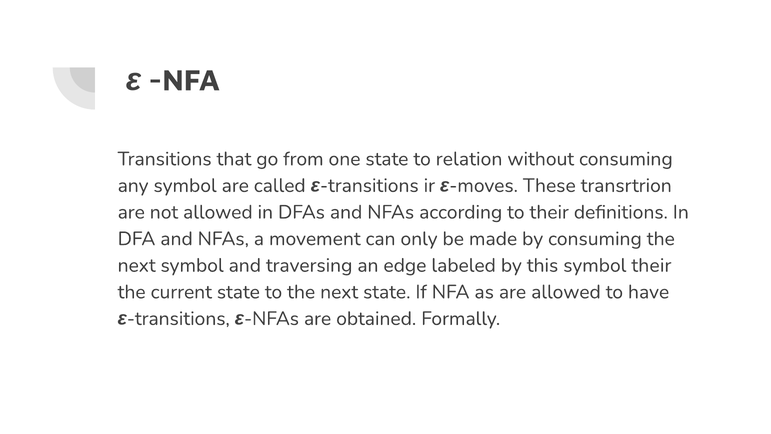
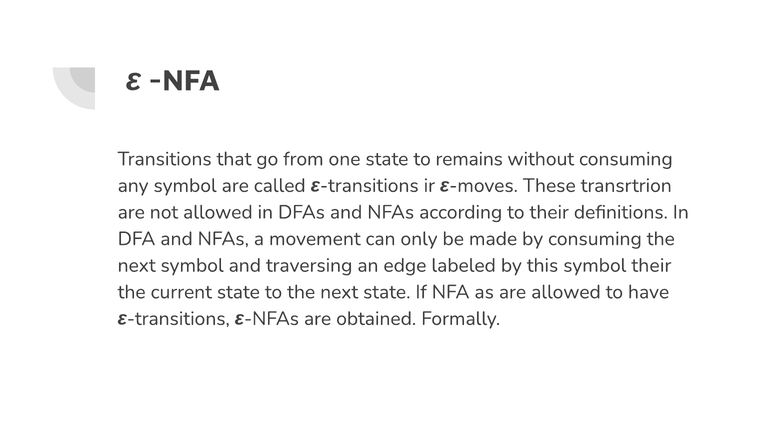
relation: relation -> remains (469, 159)
